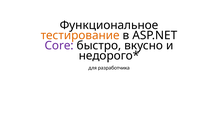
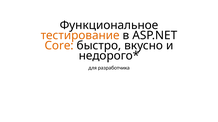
Core colour: purple -> orange (59, 46)
